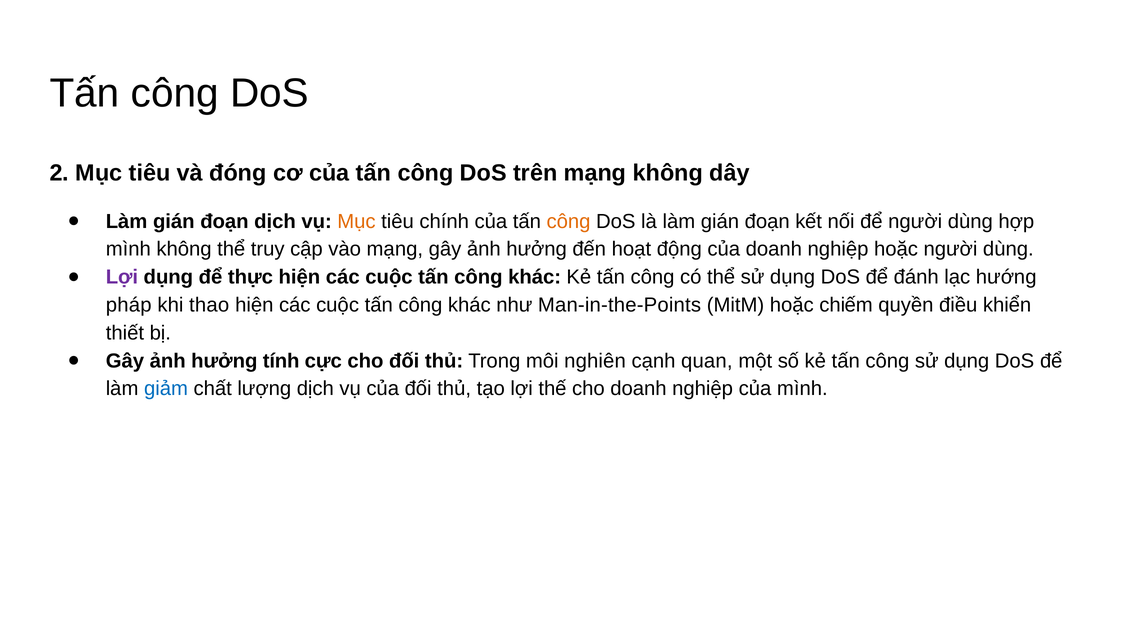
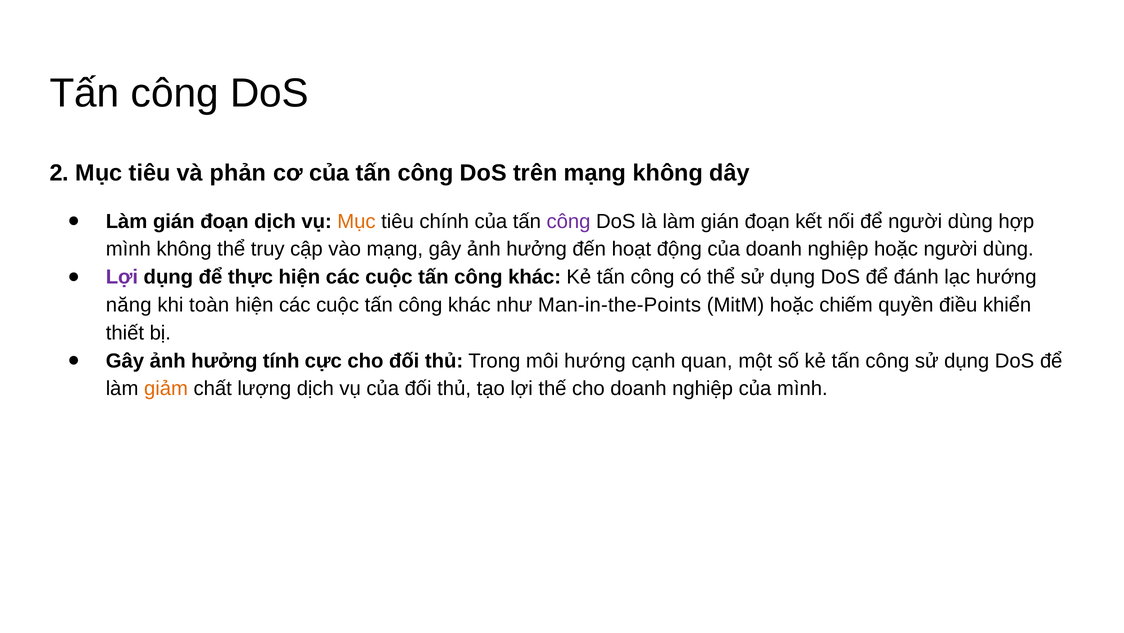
đóng: đóng -> phản (238, 173)
công colour: orange -> purple (569, 221)
pháp: pháp -> năng (129, 305)
thao: thao -> toàn (209, 305)
môi nghiên: nghiên -> hướng (595, 360)
giảm colour: blue -> orange (166, 388)
